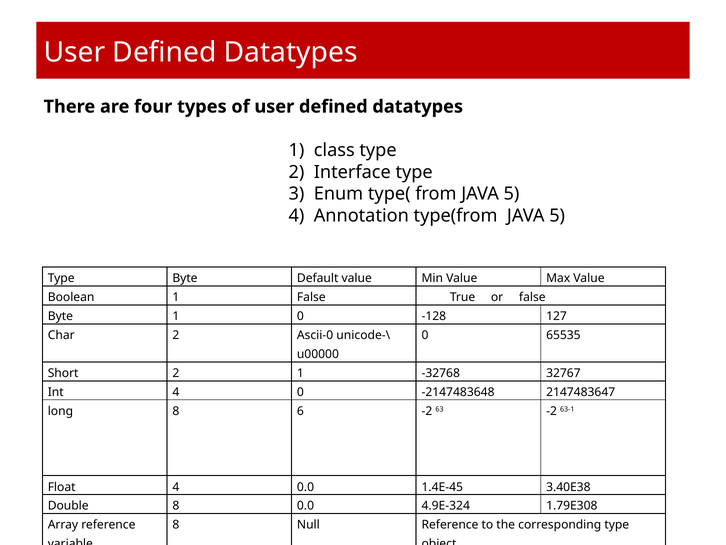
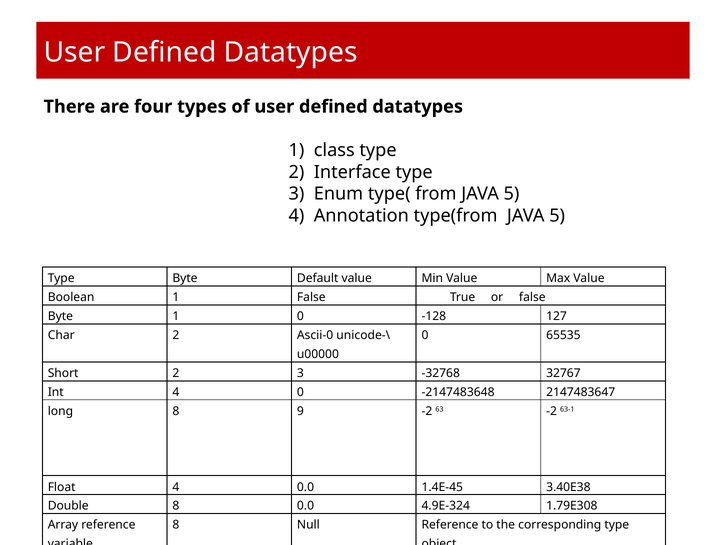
2 1: 1 -> 3 (300, 373)
6: 6 -> 9 (300, 411)
